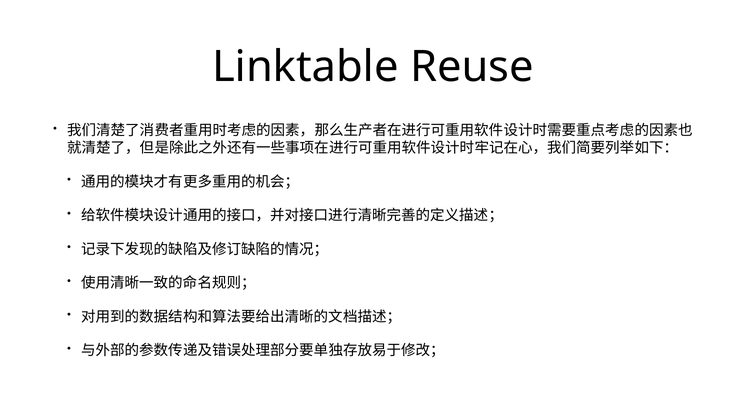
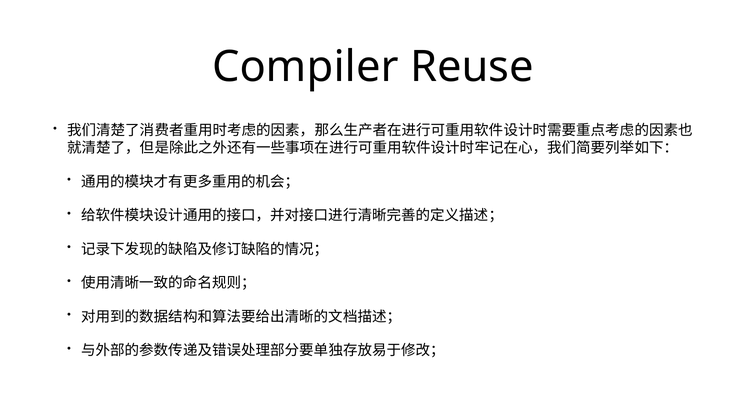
Linktable: Linktable -> Compiler (305, 67)
